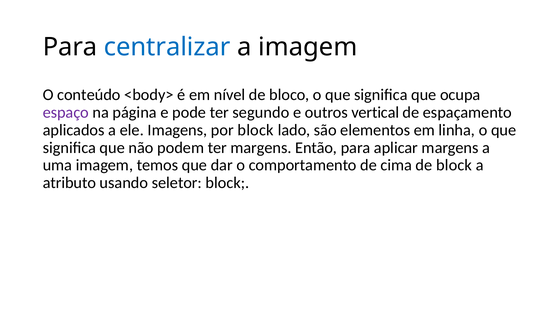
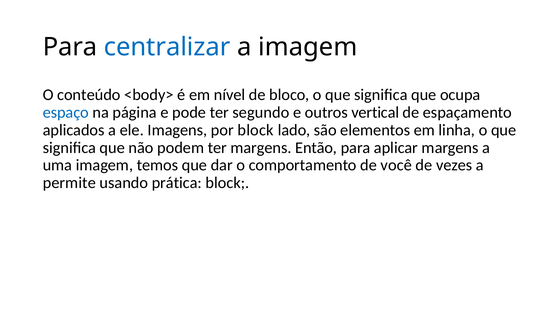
espaço colour: purple -> blue (66, 112)
cima: cima -> você (396, 165)
de block: block -> vezes (454, 165)
atributo: atributo -> permite (69, 183)
seletor: seletor -> prática (177, 183)
